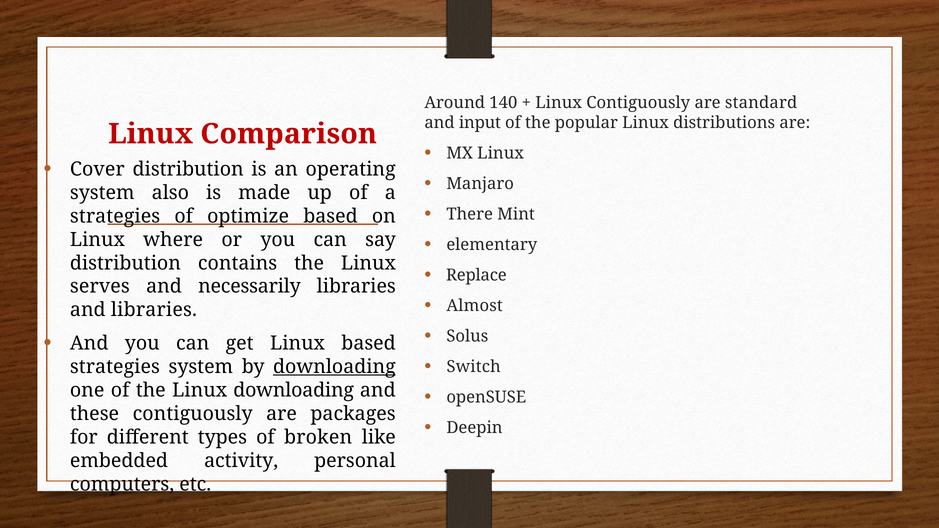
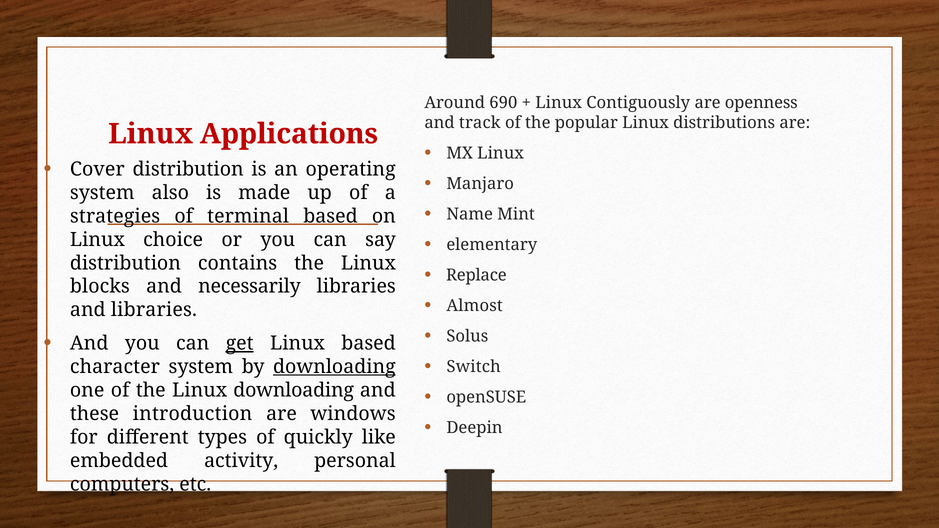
140: 140 -> 690 (503, 103)
standard: standard -> openness (761, 103)
input: input -> track (480, 123)
Comparison: Comparison -> Applications (289, 134)
There: There -> Name (470, 214)
optimize: optimize -> terminal (248, 216)
where: where -> choice (173, 240)
serves: serves -> blocks (100, 287)
get underline: none -> present (240, 343)
strategies: strategies -> character (115, 367)
these contiguously: contiguously -> introduction (193, 414)
packages: packages -> windows (353, 414)
broken: broken -> quickly (318, 437)
